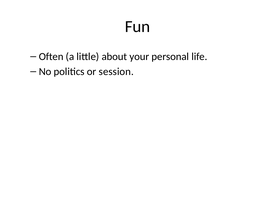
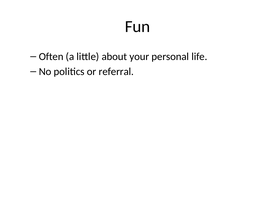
session: session -> referral (116, 72)
